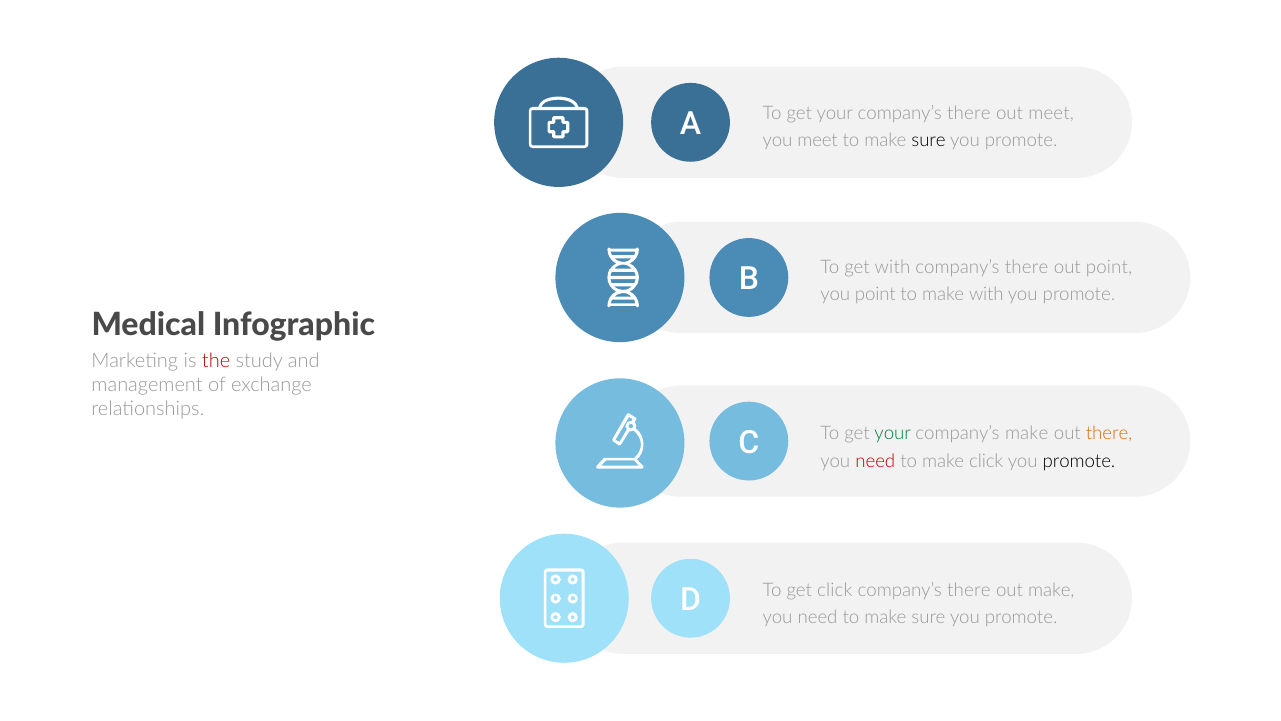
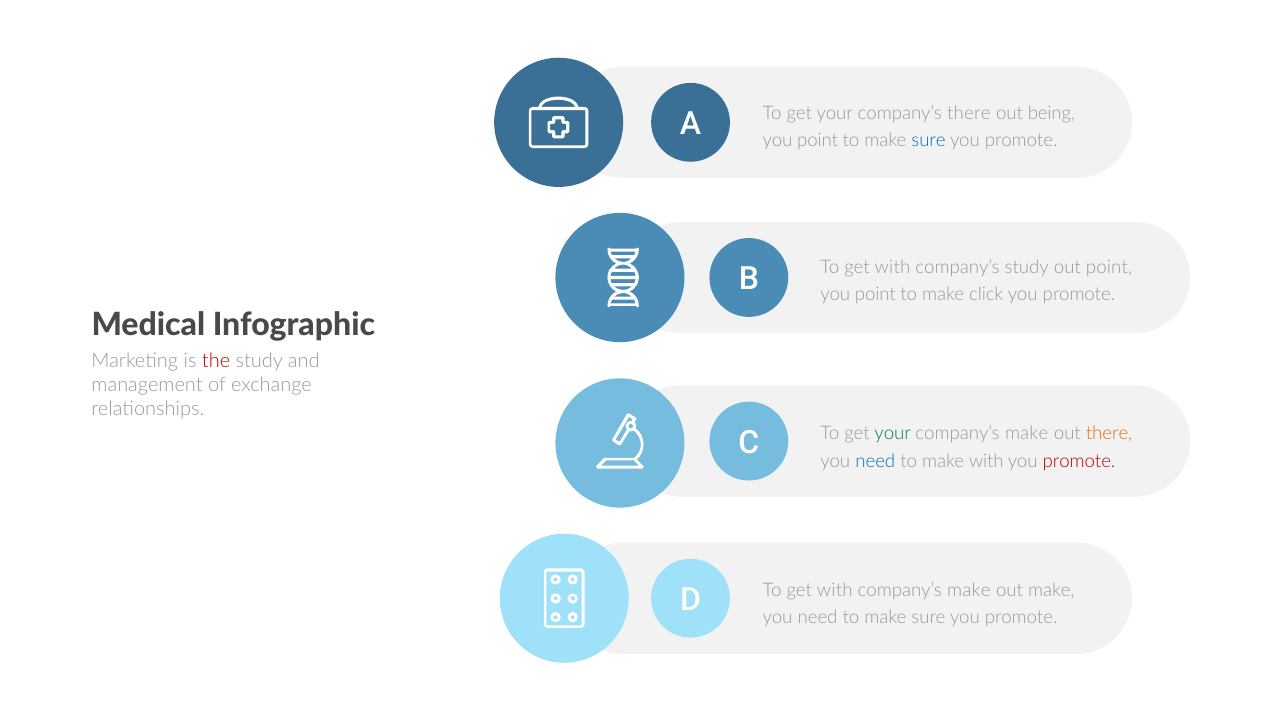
out meet: meet -> being (1051, 113)
meet: meet -> point (818, 140)
sure colour: black -> blue (929, 140)
there: there -> study (1027, 267)
make with: with -> click (986, 294)
need colour: red -> blue (875, 461)
make click: click -> with (986, 461)
promote colour: black -> red (1079, 461)
click: click -> with (835, 590)
there: there -> make (969, 590)
